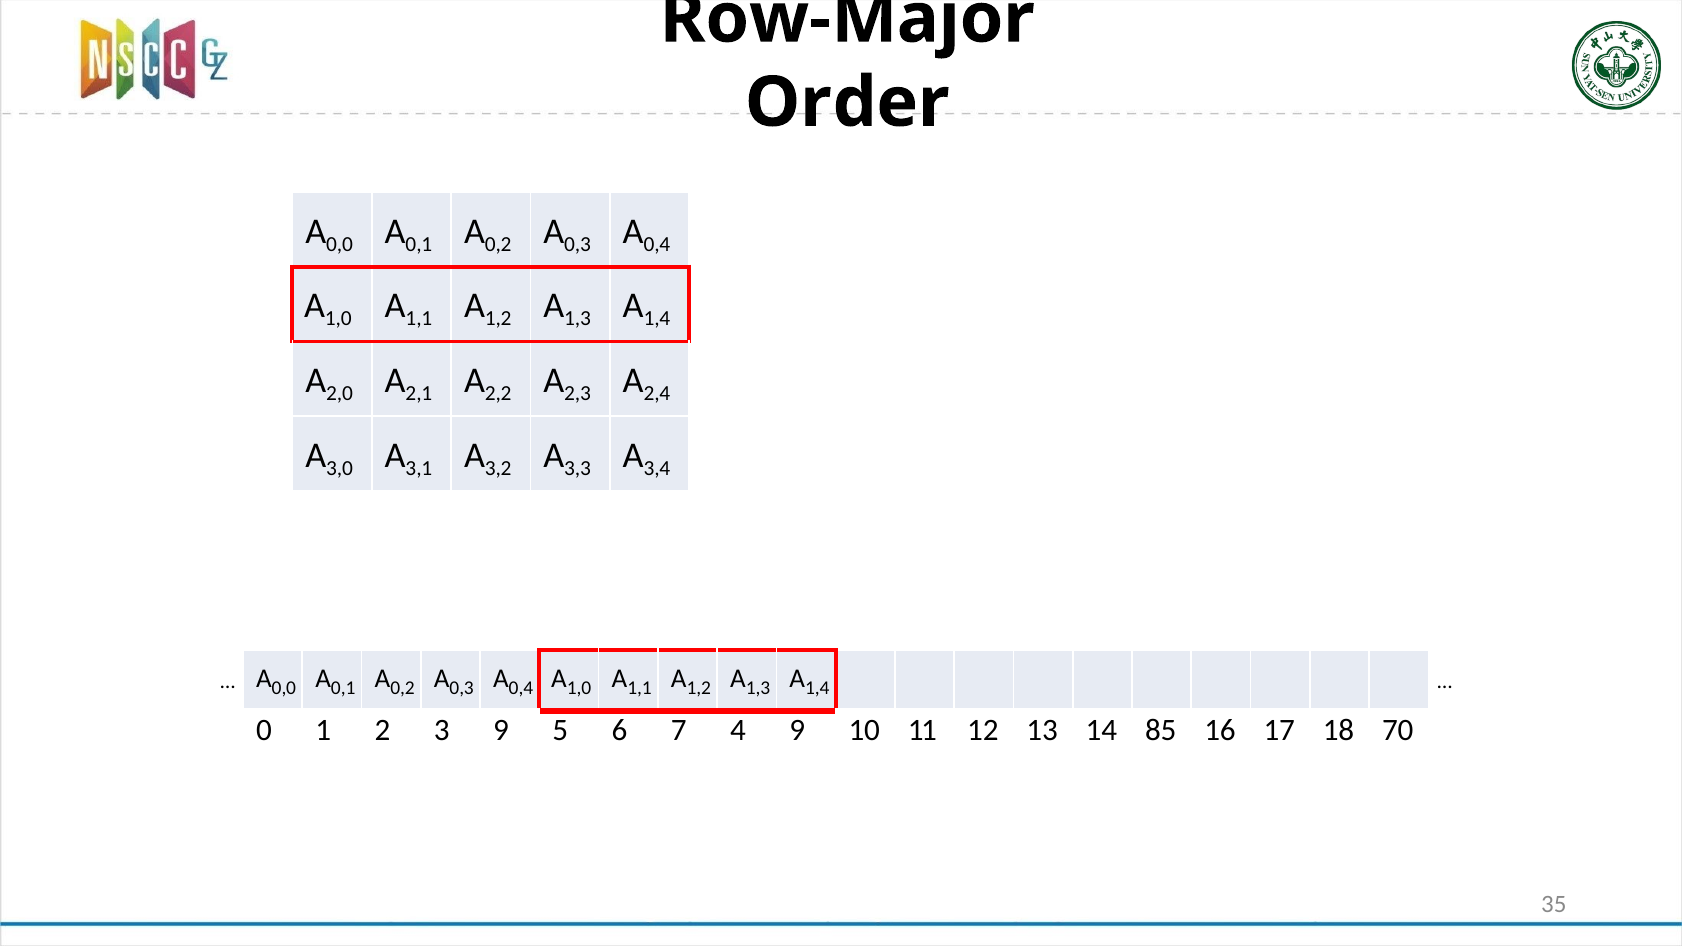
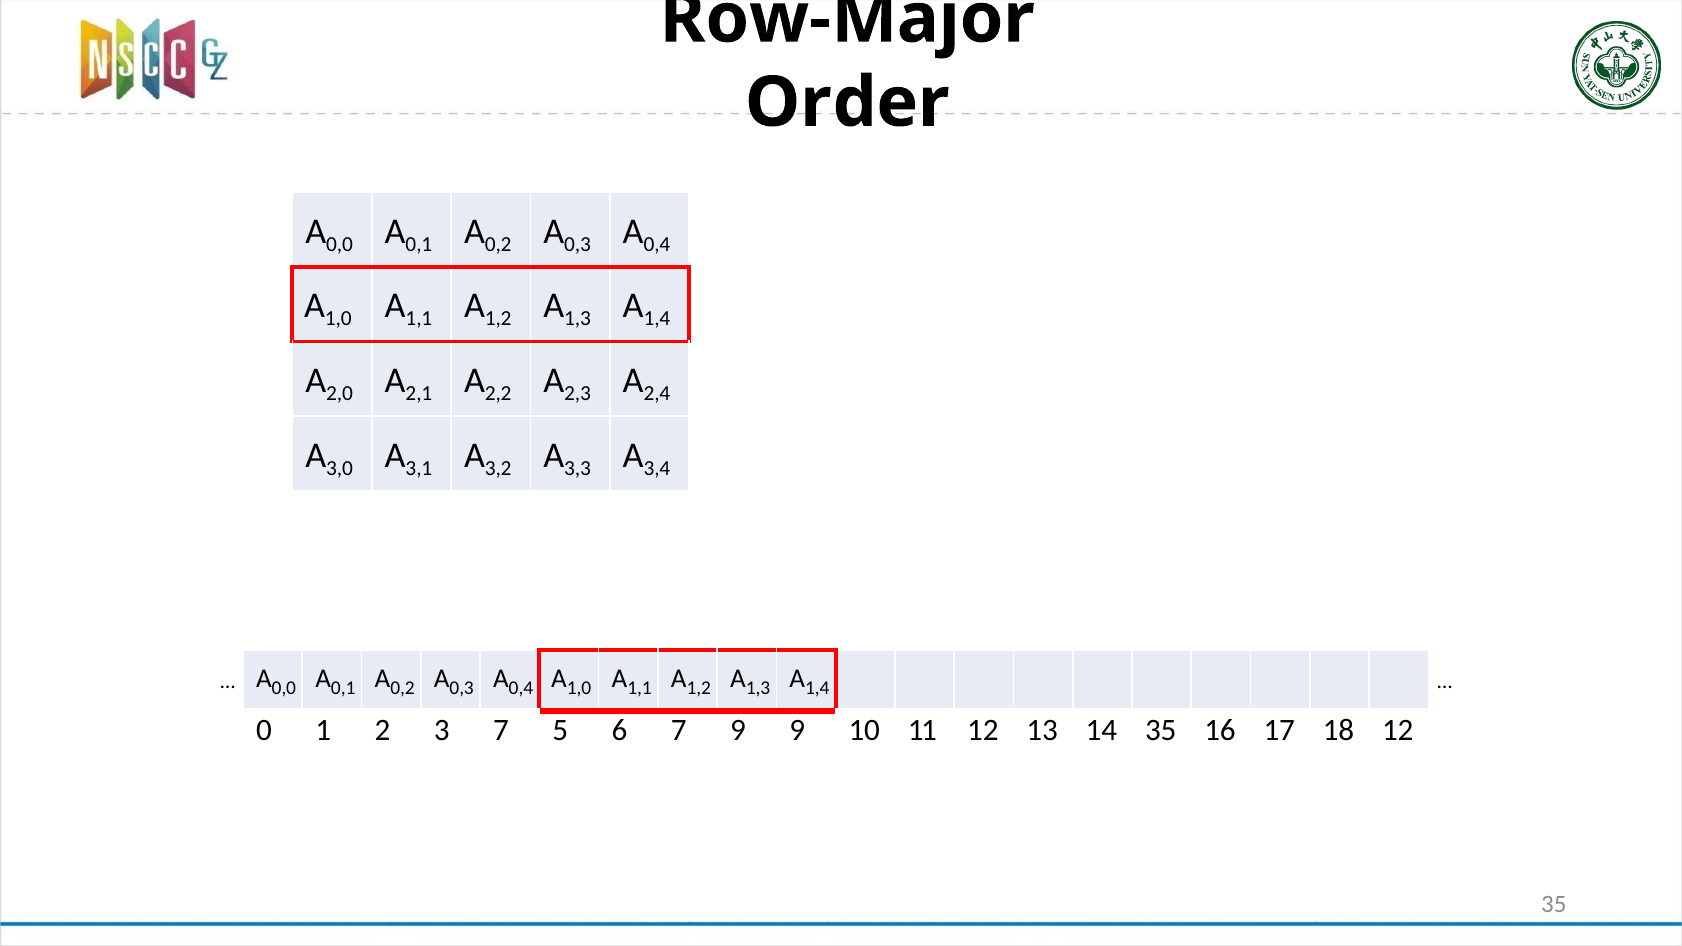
3 9: 9 -> 7 (501, 730)
7 4: 4 -> 9 (738, 730)
14 85: 85 -> 35 (1161, 730)
18 70: 70 -> 12 (1398, 730)
